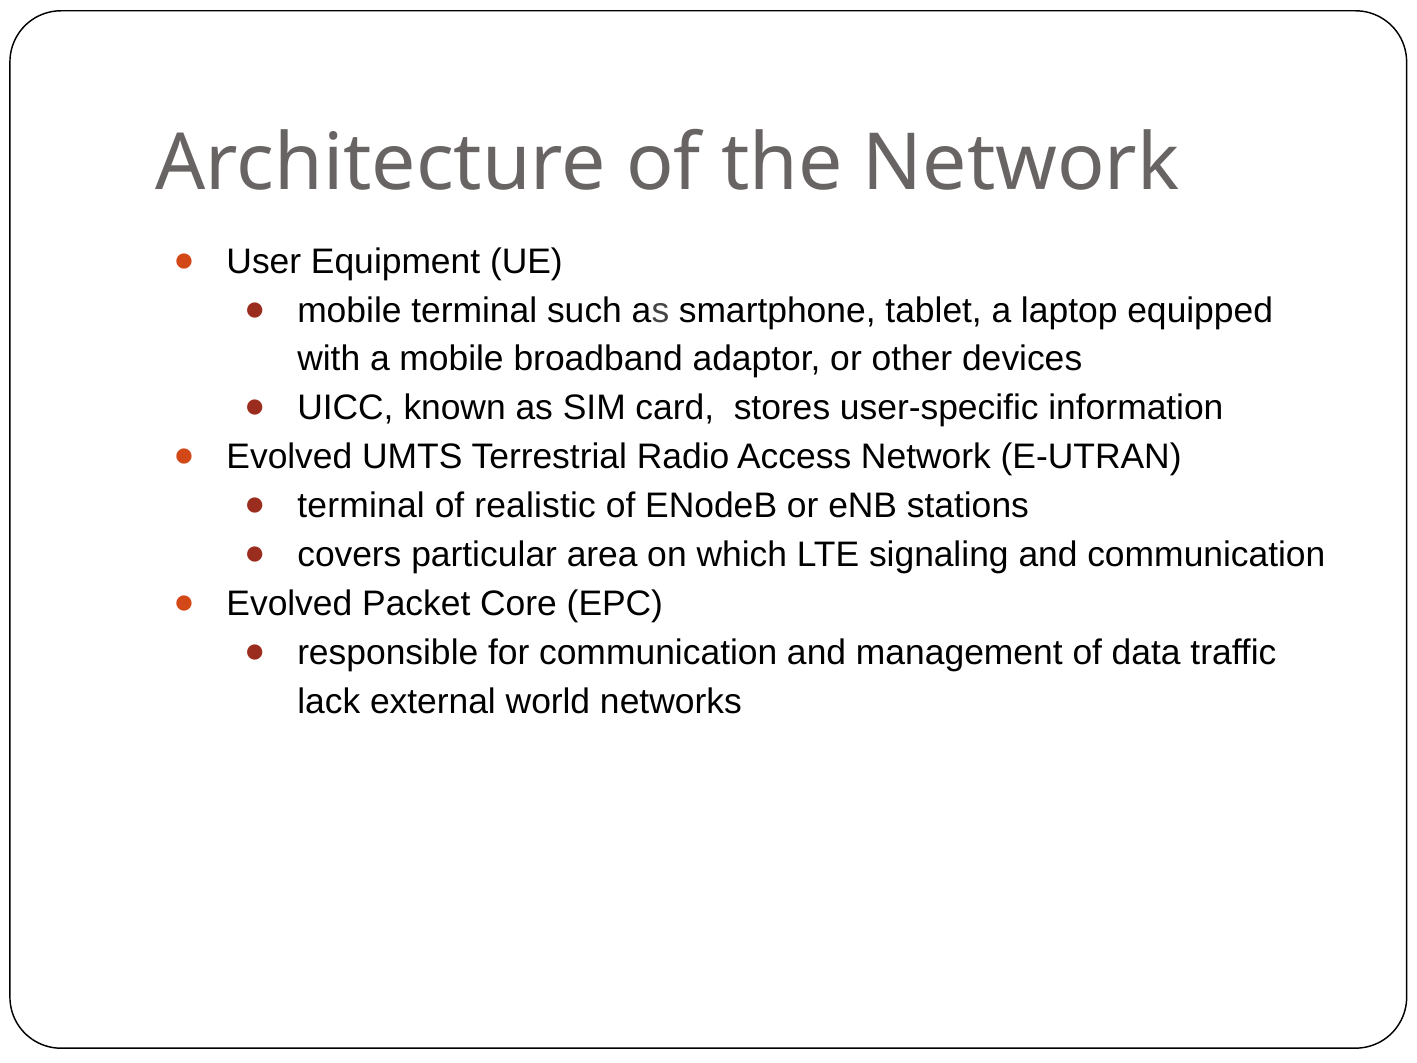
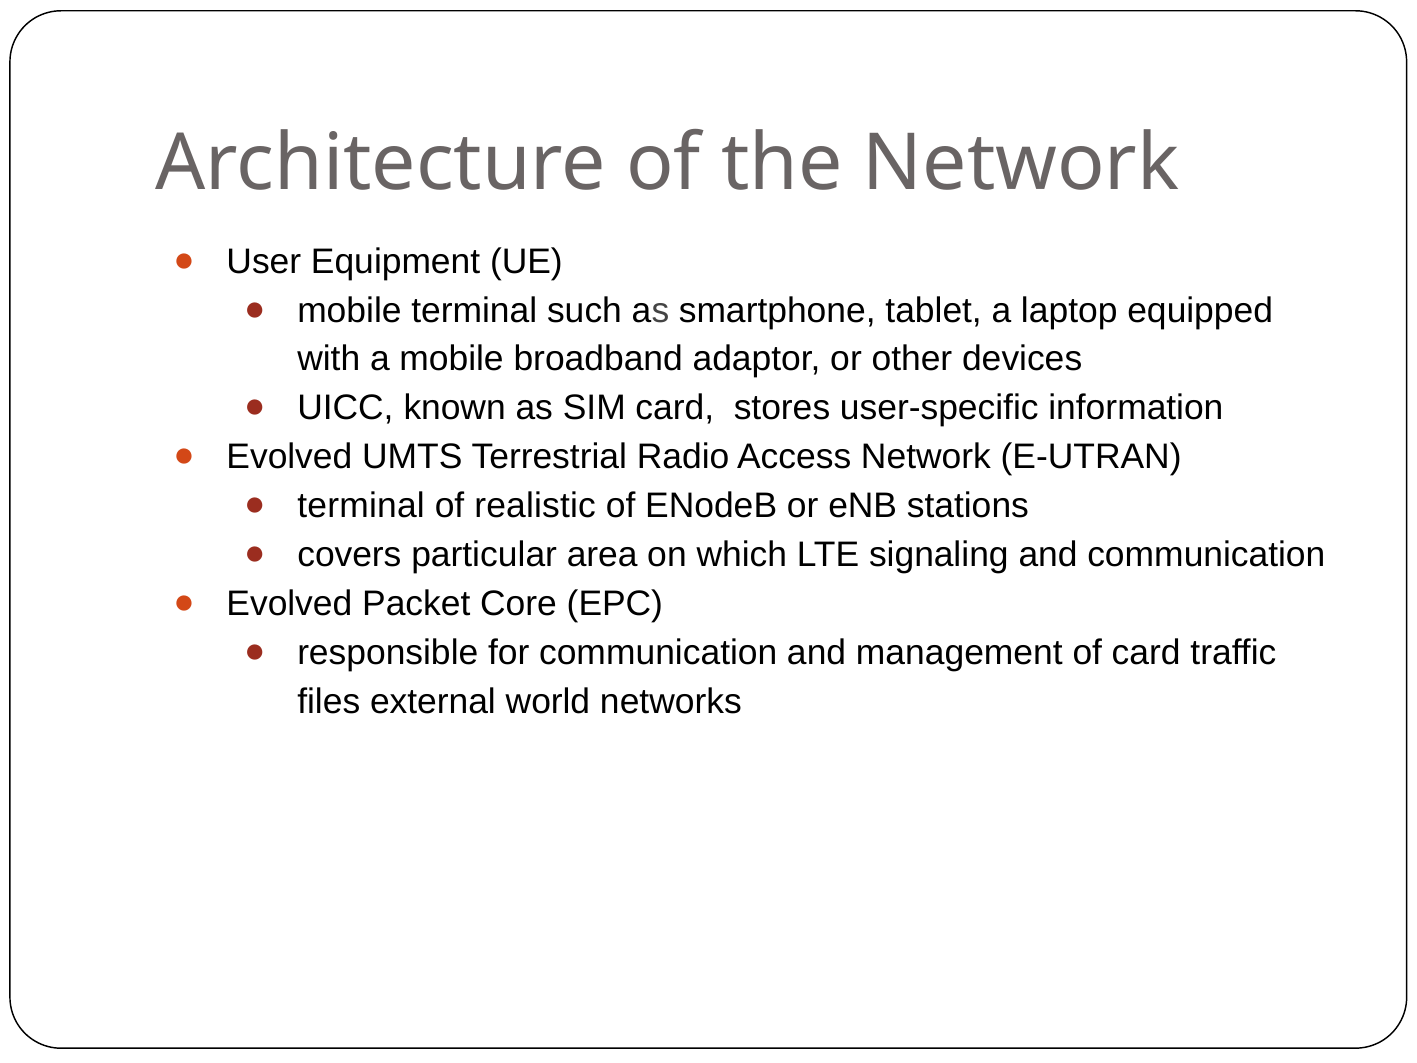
of data: data -> card (1146, 652)
lack: lack -> files (329, 701)
